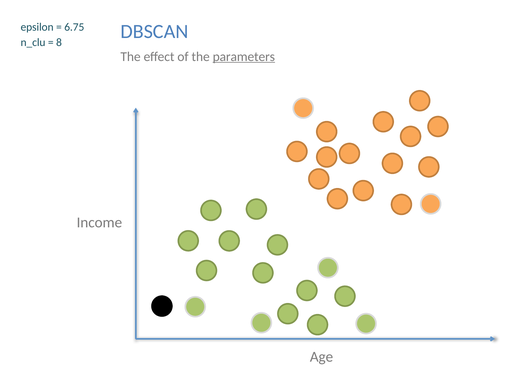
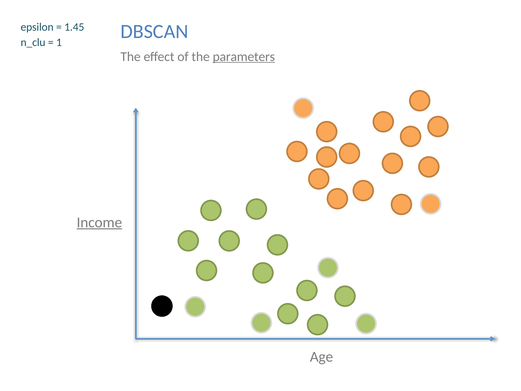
6.75: 6.75 -> 1.45 (74, 27)
8: 8 -> 1 (59, 43)
Income underline: none -> present (99, 222)
